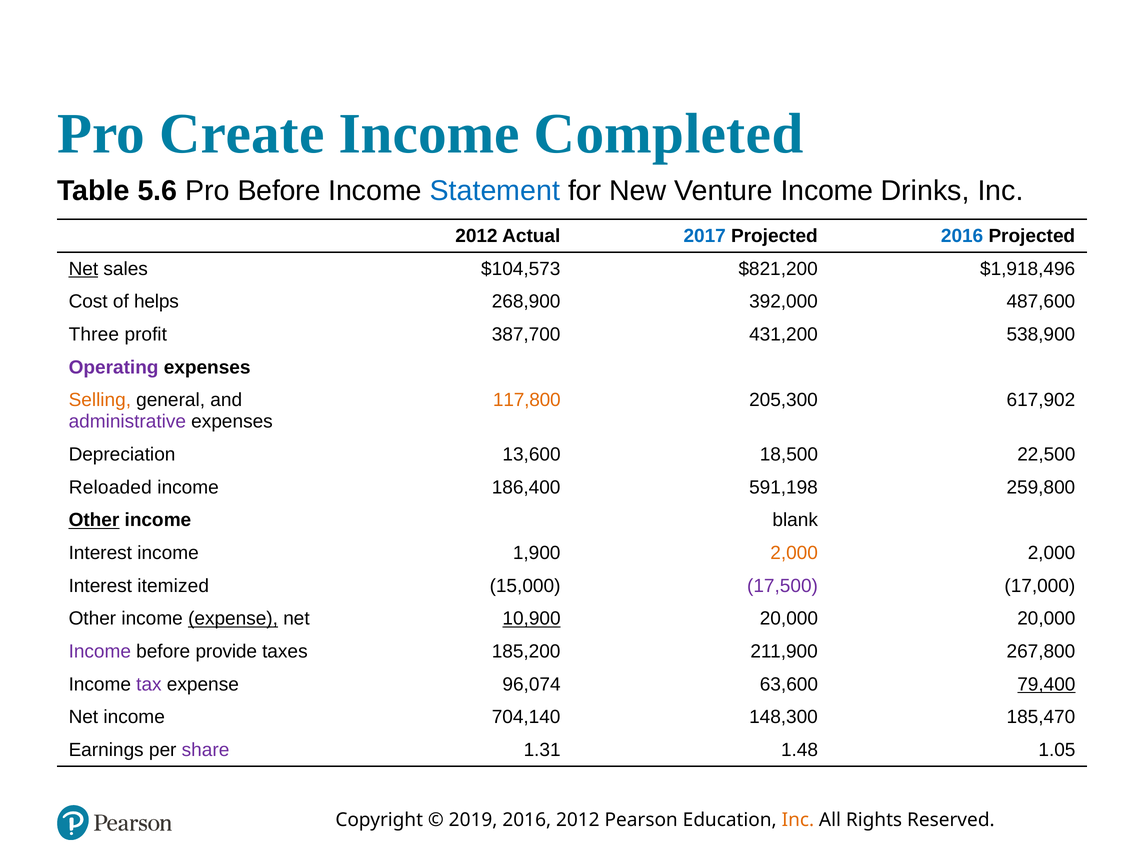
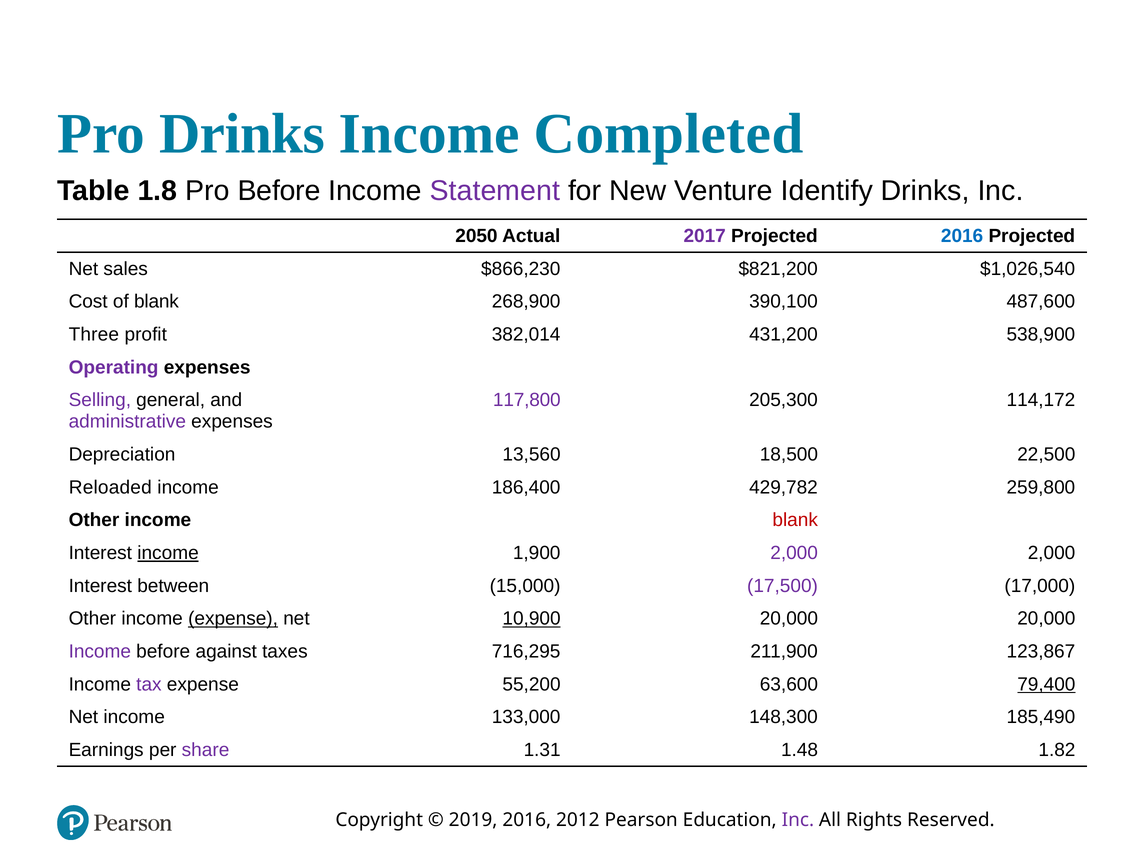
Pro Create: Create -> Drinks (242, 134)
5.6: 5.6 -> 1.8 (157, 191)
Statement colour: blue -> purple (495, 191)
Venture Income: Income -> Identify (827, 191)
blank 2012: 2012 -> 2050 (476, 236)
2017 colour: blue -> purple (705, 236)
Net underline: present -> none (83, 269)
$104,573: $104,573 -> $866,230 (521, 269)
$1,918,496: $1,918,496 -> $1,026,540 (1028, 269)
of helps: helps -> blank (156, 302)
392,000: 392,000 -> 390,100 (784, 302)
387,700: 387,700 -> 382,014 (526, 335)
Selling colour: orange -> purple (100, 400)
117,800 colour: orange -> purple (527, 400)
617,902: 617,902 -> 114,172 (1041, 400)
13,600: 13,600 -> 13,560 (532, 455)
591,198: 591,198 -> 429,782 (784, 487)
Other underline: present -> none (94, 520)
blank colour: black -> red (795, 520)
income underline: none -> present (168, 553)
2,000 colour: orange -> purple (794, 553)
itemized: itemized -> between (173, 586)
provide: provide -> against (226, 652)
185,200: 185,200 -> 716,295 (526, 652)
267,800: 267,800 -> 123,867 (1041, 652)
96,074: 96,074 -> 55,200 (532, 684)
704,140: 704,140 -> 133,000 (526, 717)
185,470: 185,470 -> 185,490 (1041, 717)
1.05: 1.05 -> 1.82 (1057, 750)
Inc colour: orange -> purple (798, 820)
